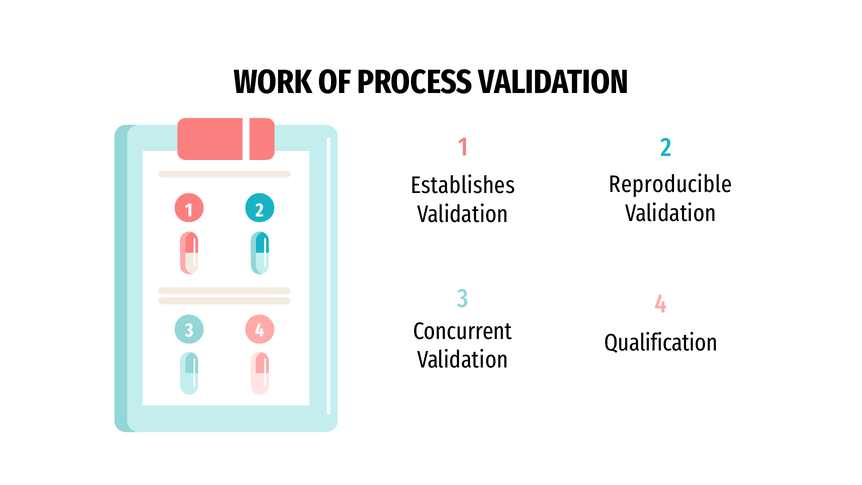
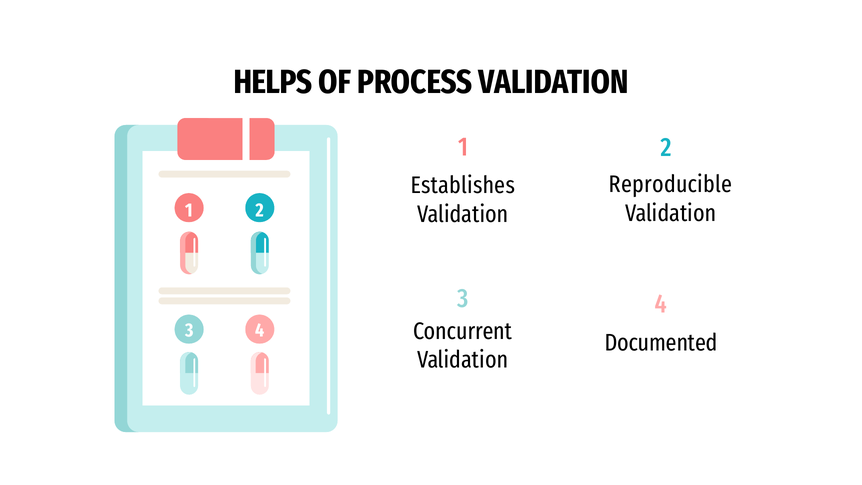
WORK: WORK -> HELPS (273, 82)
Qualification: Qualification -> Documented (661, 343)
